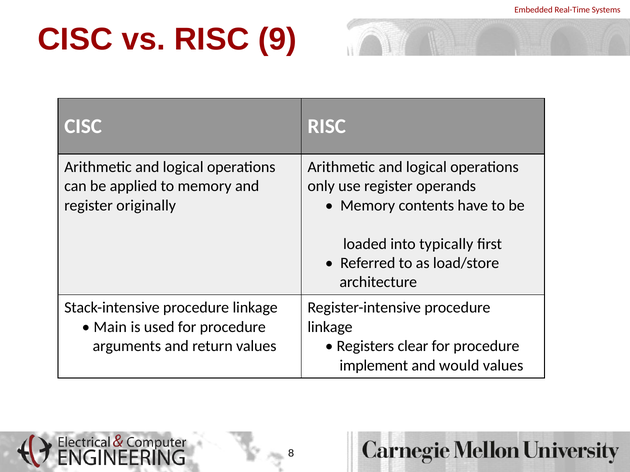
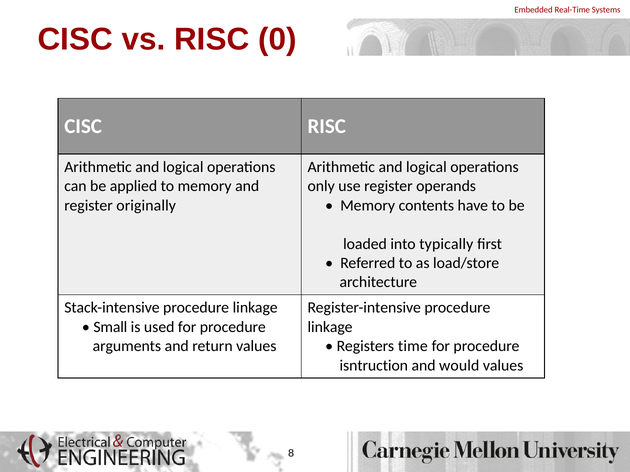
9: 9 -> 0 (277, 40)
Main: Main -> Small (110, 327)
clear: clear -> time (413, 347)
implement: implement -> isntruction (374, 366)
